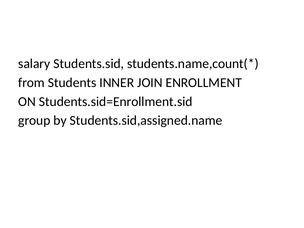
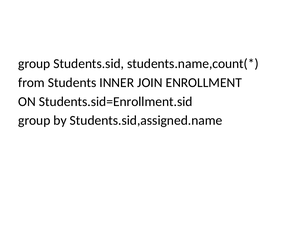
salary: salary -> group (34, 64)
